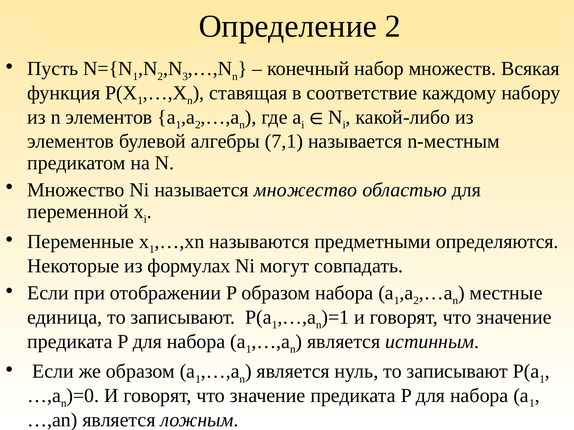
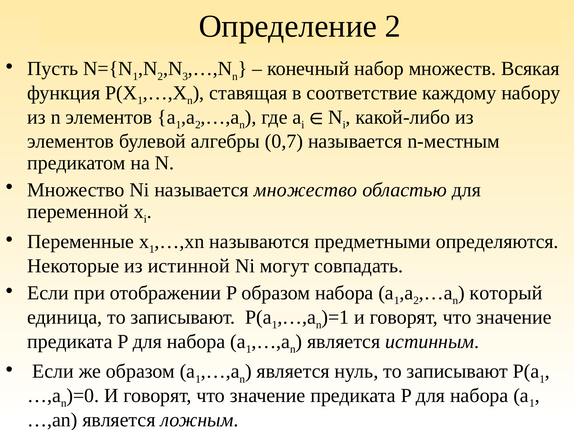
7,1: 7,1 -> 0,7 (284, 142)
формулах: формулах -> истинной (189, 266)
местные: местные -> который (506, 293)
